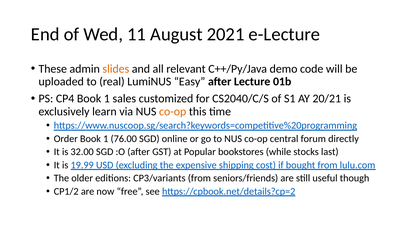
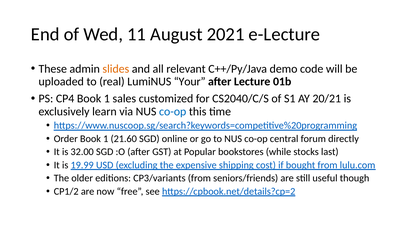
Easy: Easy -> Your (190, 81)
co-op colour: orange -> blue (173, 111)
76.00: 76.00 -> 21.60 (124, 138)
